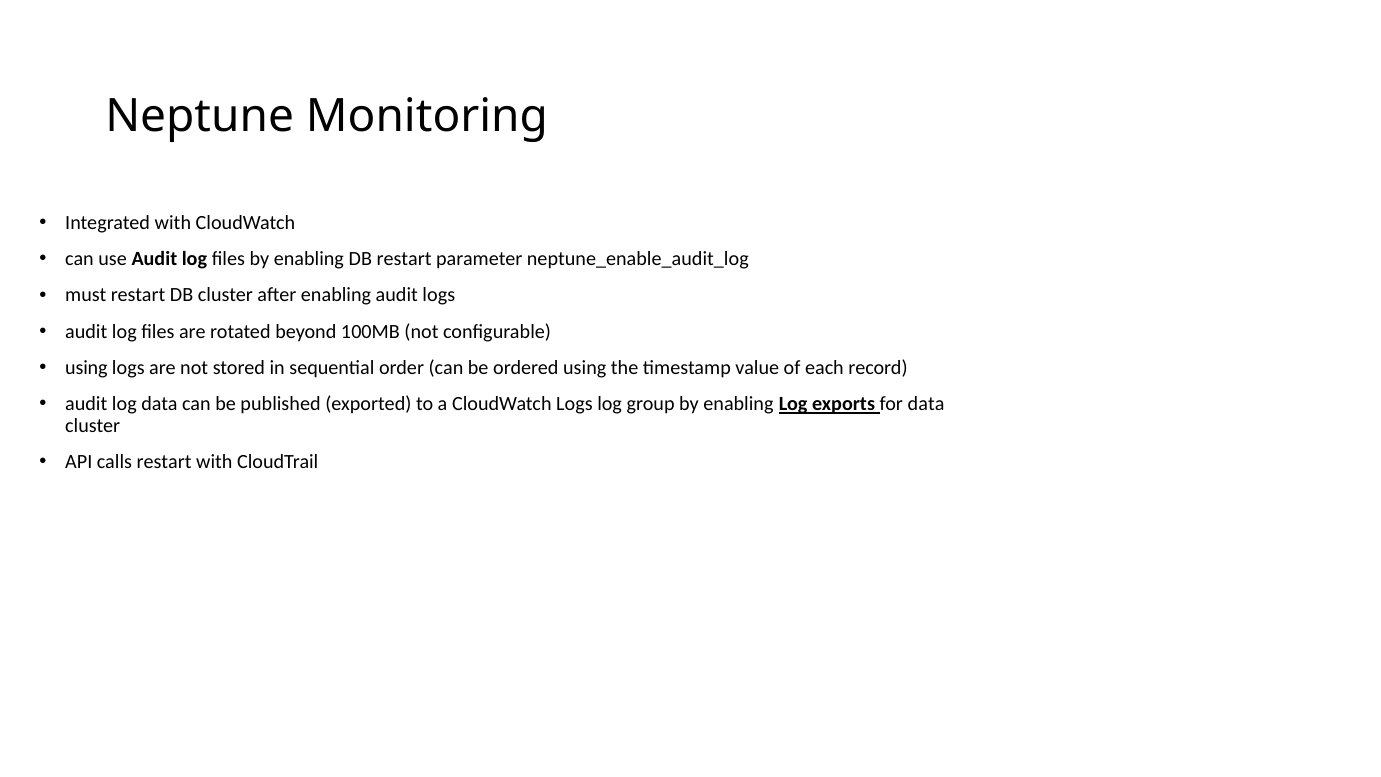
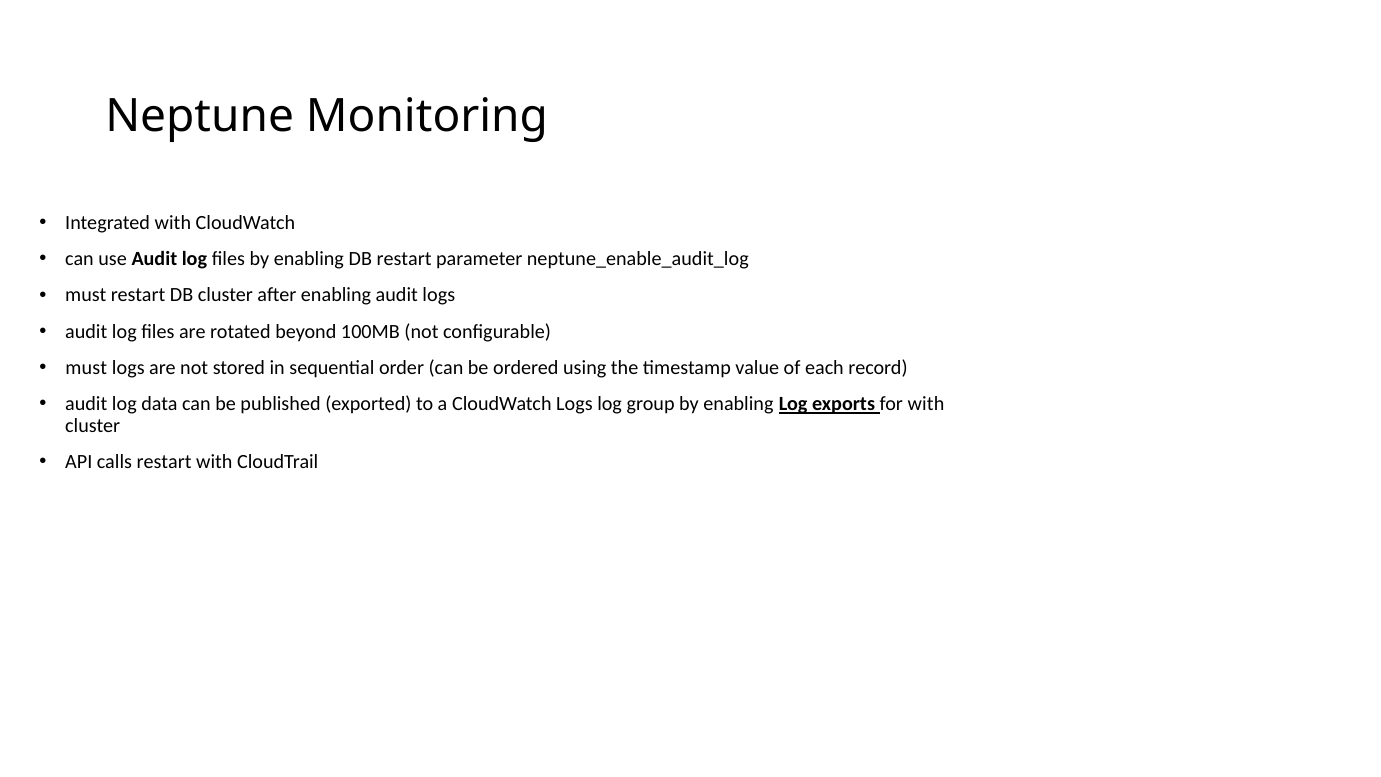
using: using -> must (86, 368)
for data: data -> with (926, 404)
